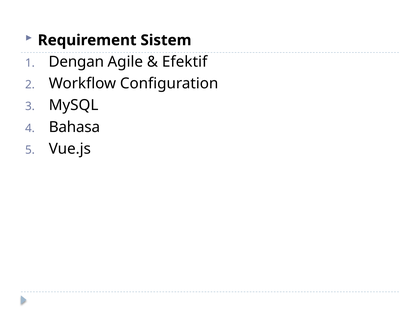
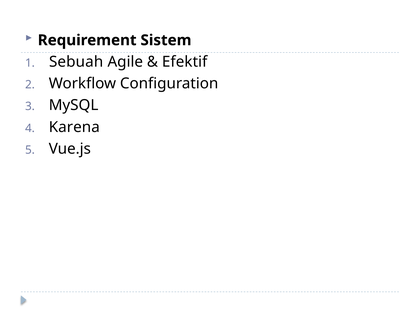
Dengan: Dengan -> Sebuah (76, 62)
Bahasa: Bahasa -> Karena (74, 127)
